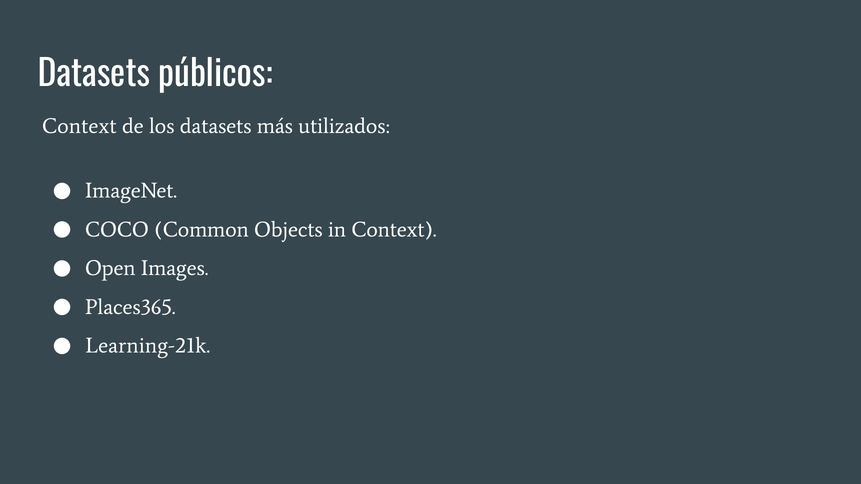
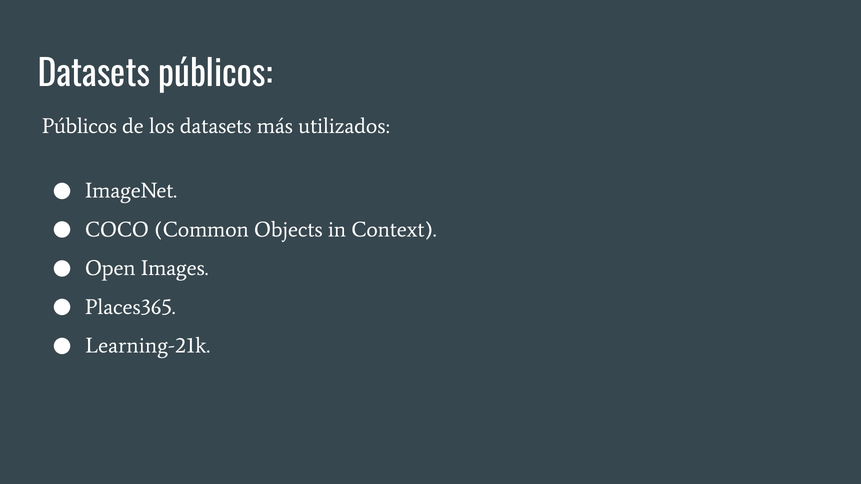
Context: Context -> Públicos (79, 126)
